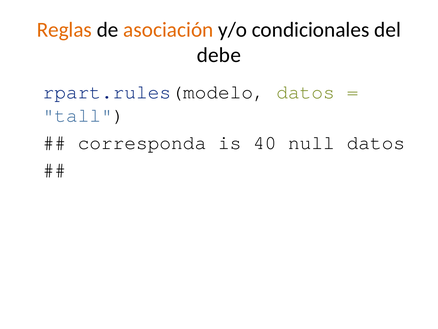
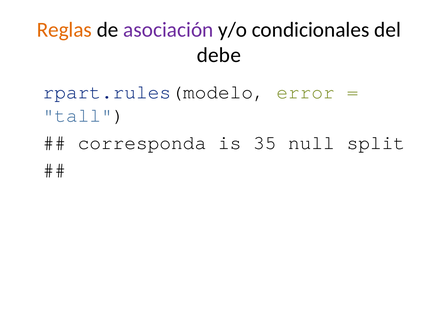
asociación colour: orange -> purple (168, 30)
rpart.rules(modelo datos: datos -> error (306, 92)
40: 40 -> 35 (265, 143)
null datos: datos -> split (376, 143)
